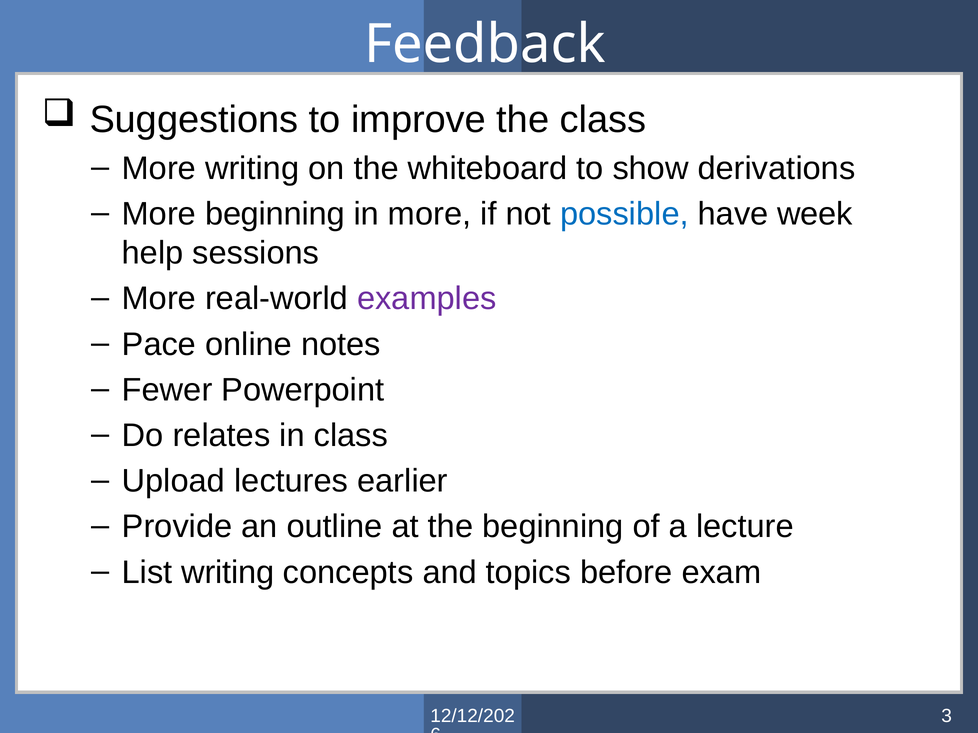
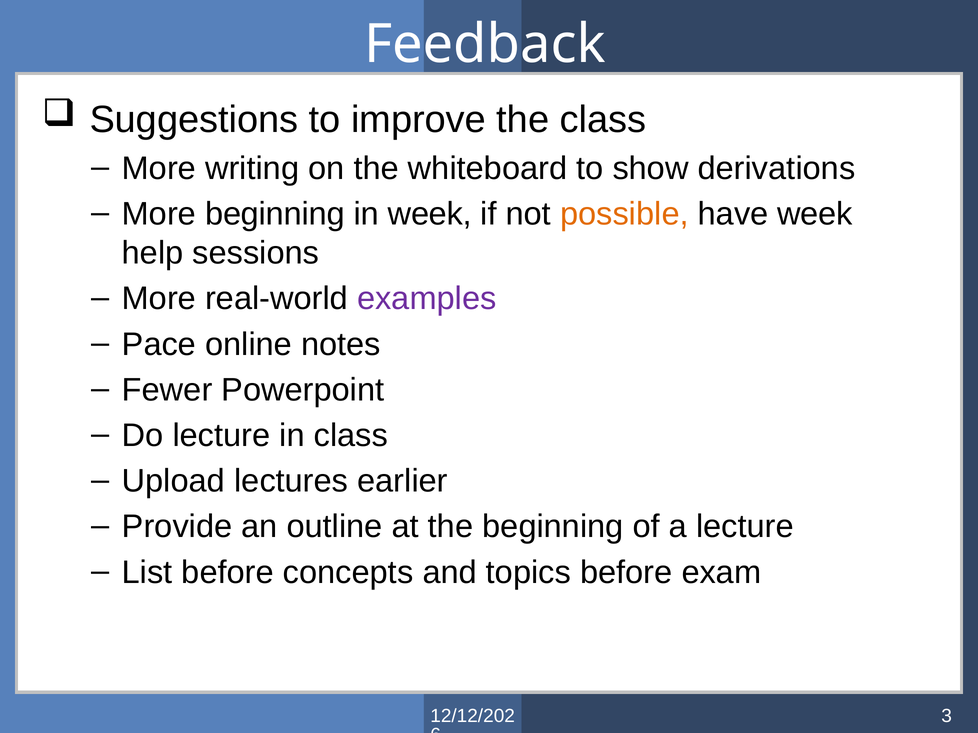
in more: more -> week (430, 214)
possible colour: blue -> orange (624, 214)
Do relates: relates -> lecture (221, 436)
List writing: writing -> before (228, 573)
